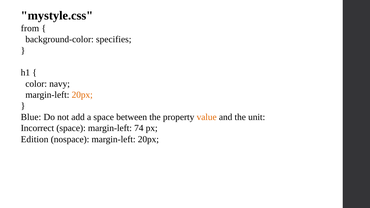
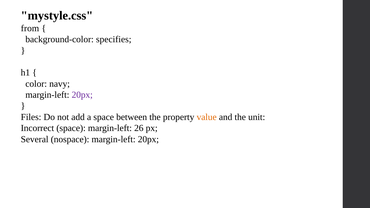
20px colour: orange -> purple (82, 95)
Blue: Blue -> Files (31, 117)
74: 74 -> 26 (139, 128)
Edition: Edition -> Several (35, 139)
